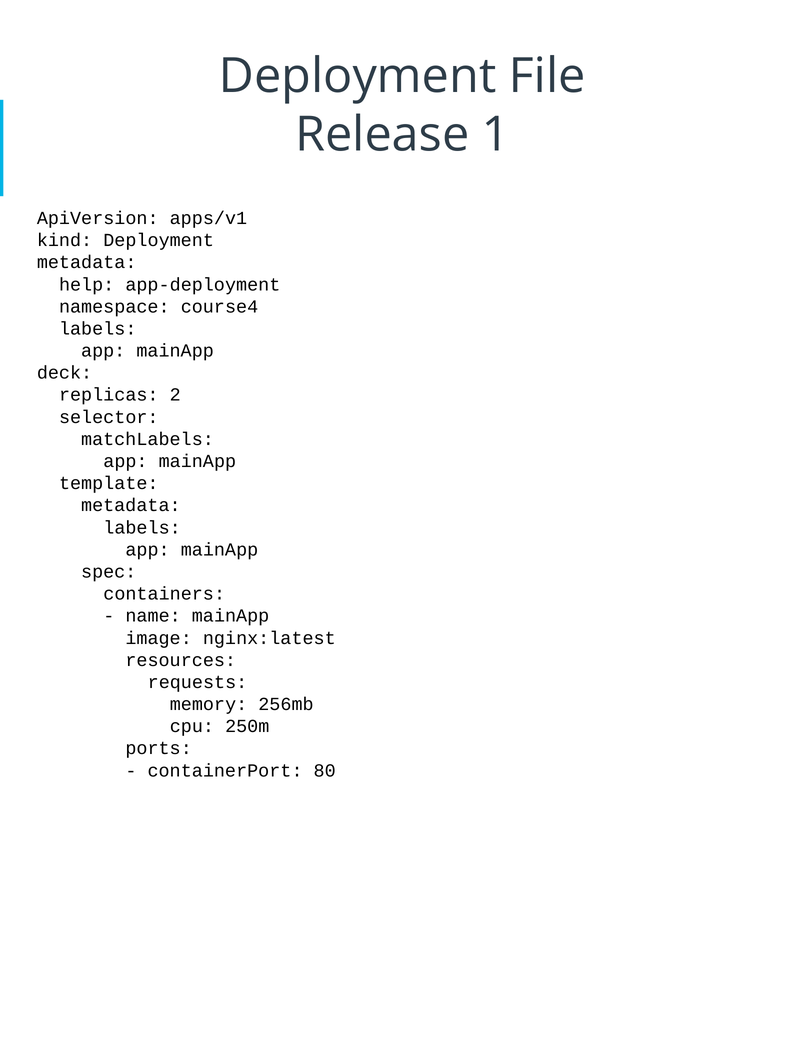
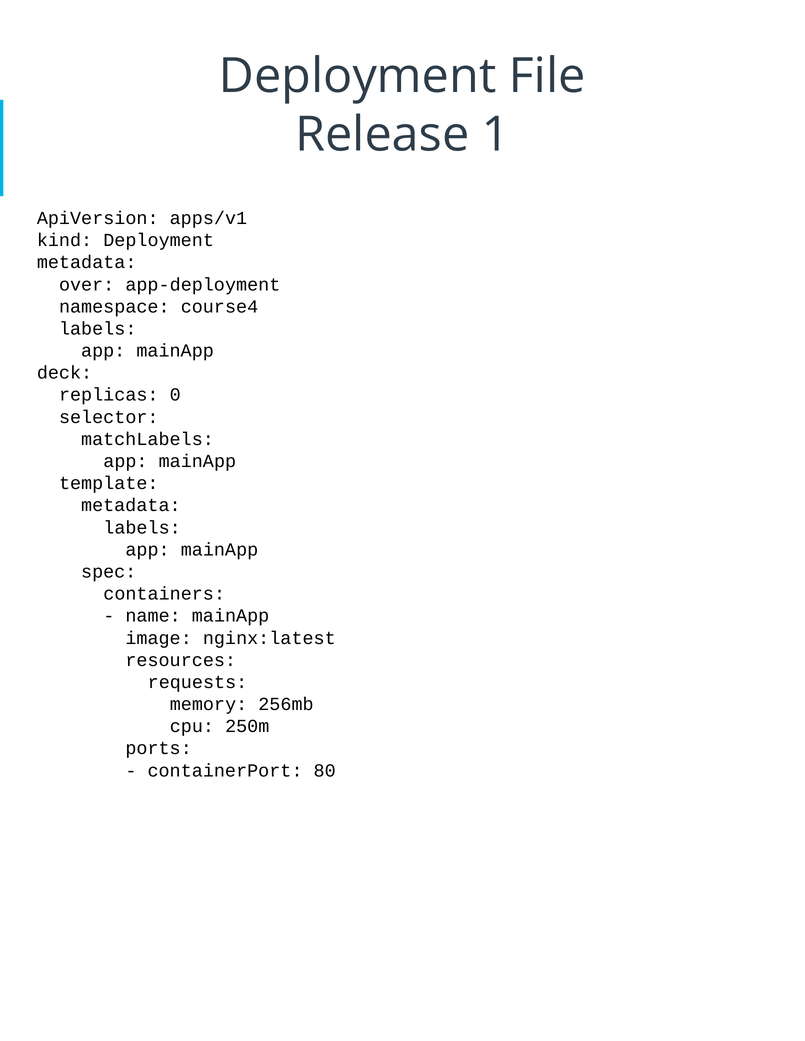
help: help -> over (87, 285)
2: 2 -> 0 (175, 395)
